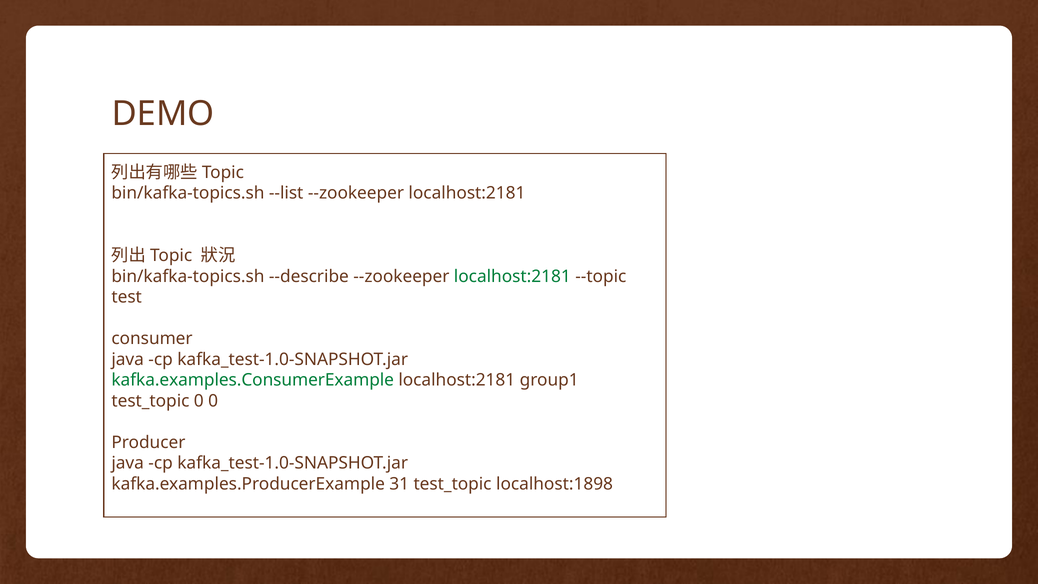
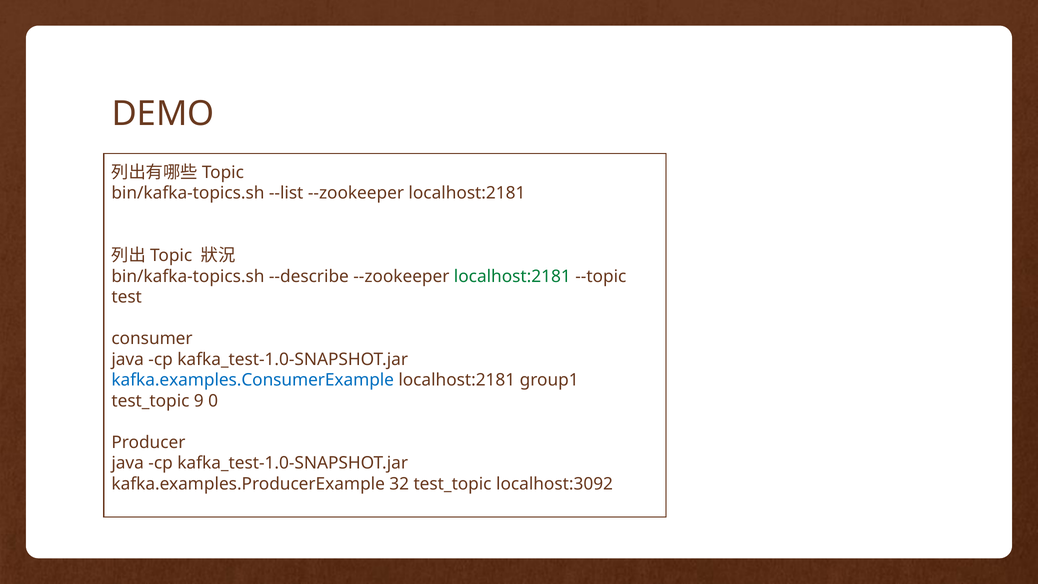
kafka.examples.ConsumerExample colour: green -> blue (253, 380)
test_topic 0: 0 -> 9 (199, 401)
31: 31 -> 32 (399, 484)
localhost:1898: localhost:1898 -> localhost:3092 (555, 484)
